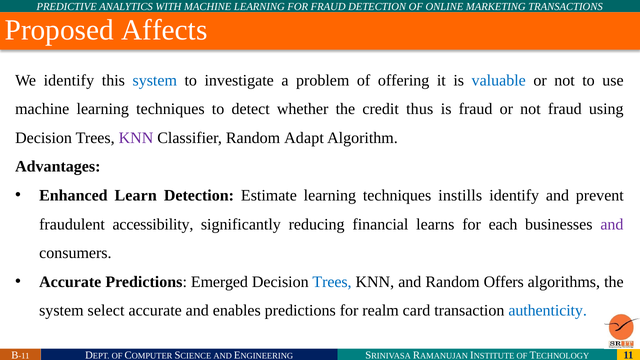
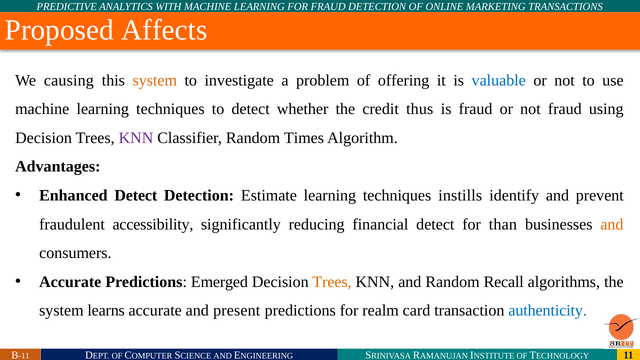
We identify: identify -> causing (69, 80)
system colour: blue -> orange (155, 80)
Adapt: Adapt -> Times (304, 138)
Enhanced Learn: Learn -> Detect (136, 196)
financial learns: learns -> detect (435, 224)
each: each -> than (503, 224)
and colour: purple -> orange (612, 224)
Trees colour: blue -> orange (332, 282)
Offers: Offers -> Recall (504, 282)
select: select -> learns (106, 311)
enables: enables -> present (237, 311)
